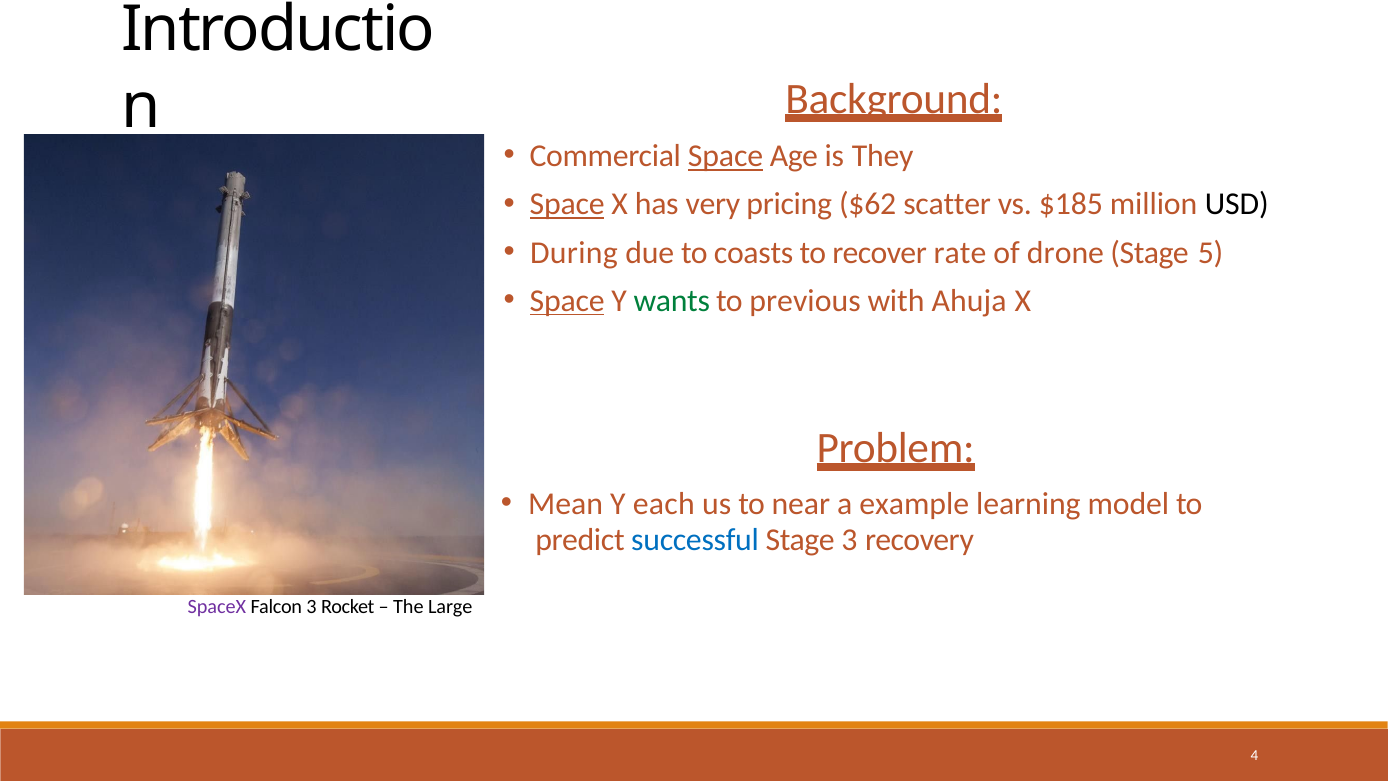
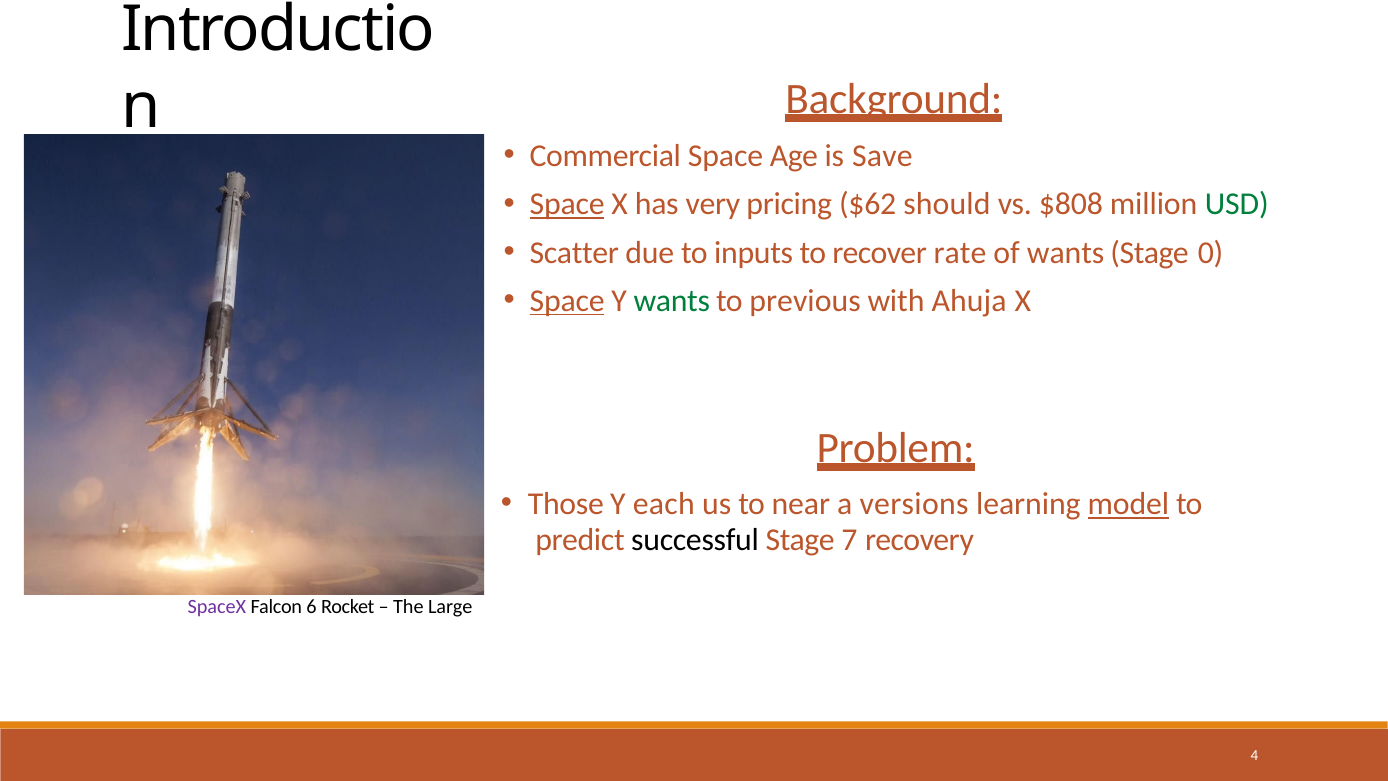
Space underline: present -> none (726, 156)
They: They -> Save (882, 156)
scatter: scatter -> should (947, 204)
$185: $185 -> $808 (1071, 204)
USD colour: black -> green (1237, 204)
During: During -> Scatter (574, 252)
coasts: coasts -> inputs (754, 252)
of drone: drone -> wants (1066, 252)
5: 5 -> 0 (1211, 252)
Mean: Mean -> Those (566, 504)
example: example -> versions (914, 504)
model underline: none -> present (1128, 504)
successful colour: blue -> black (695, 540)
Stage 3: 3 -> 7 (849, 540)
Falcon 3: 3 -> 6 (312, 607)
